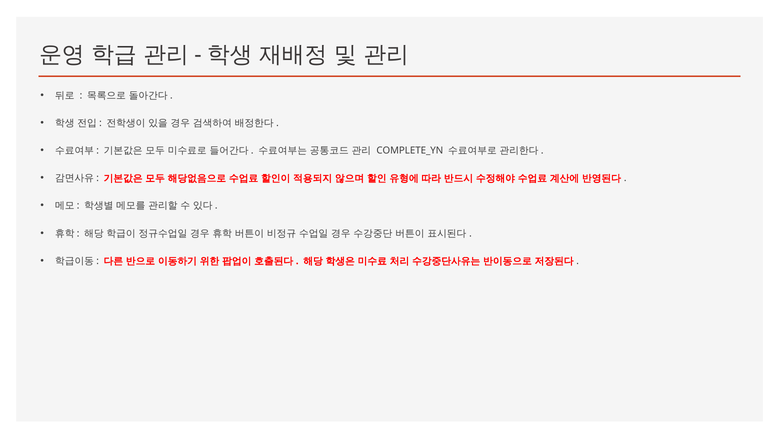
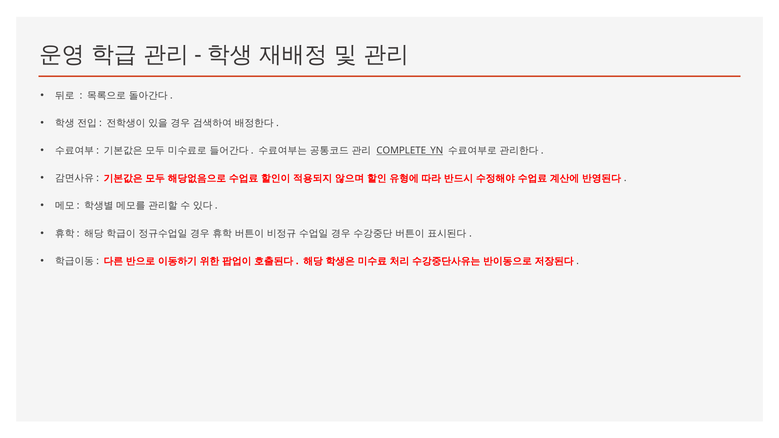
COMPLETE_YN underline: none -> present (410, 151)
